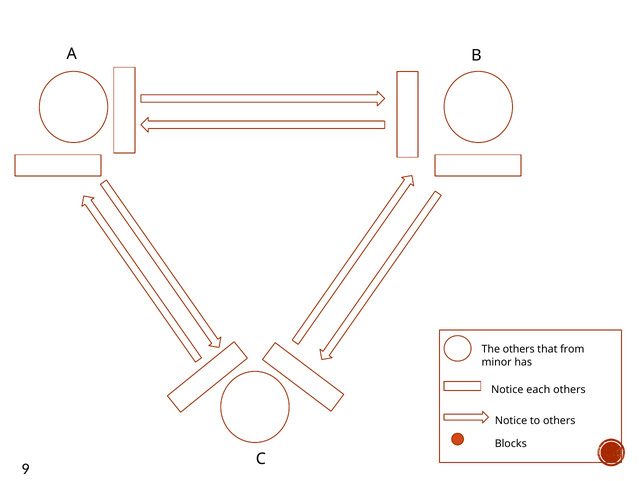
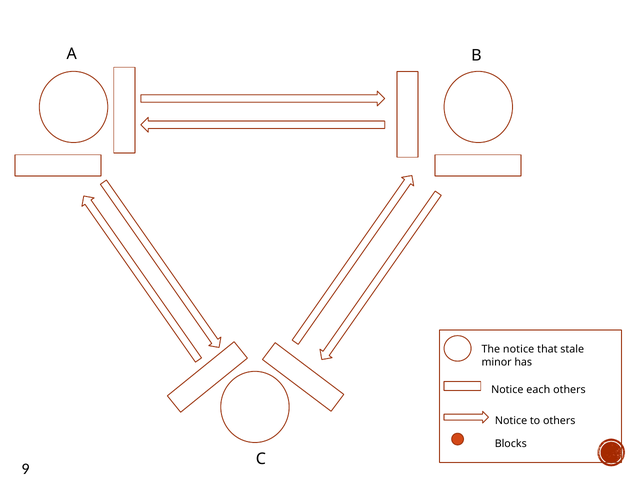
The others: others -> notice (519, 349)
from: from -> stale (572, 349)
